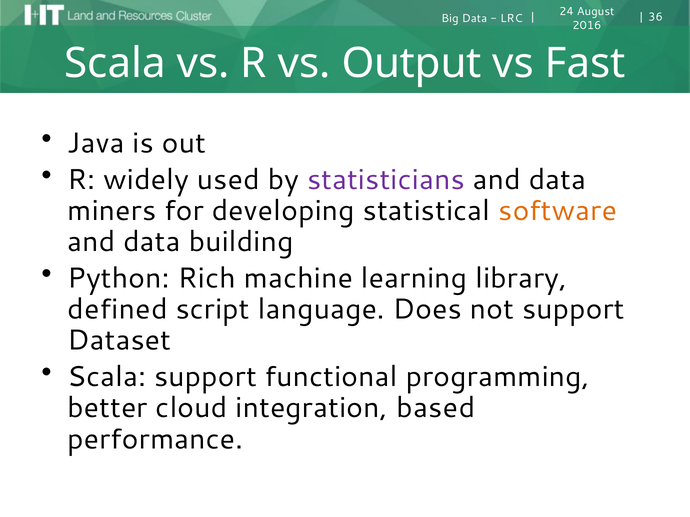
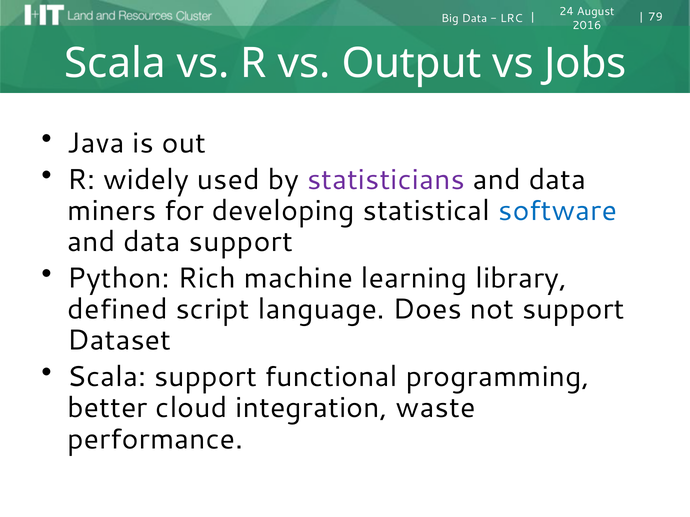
36: 36 -> 79 (656, 17)
Fast: Fast -> Jobs (585, 63)
software colour: orange -> blue (558, 211)
data building: building -> support (241, 242)
based: based -> waste (436, 408)
